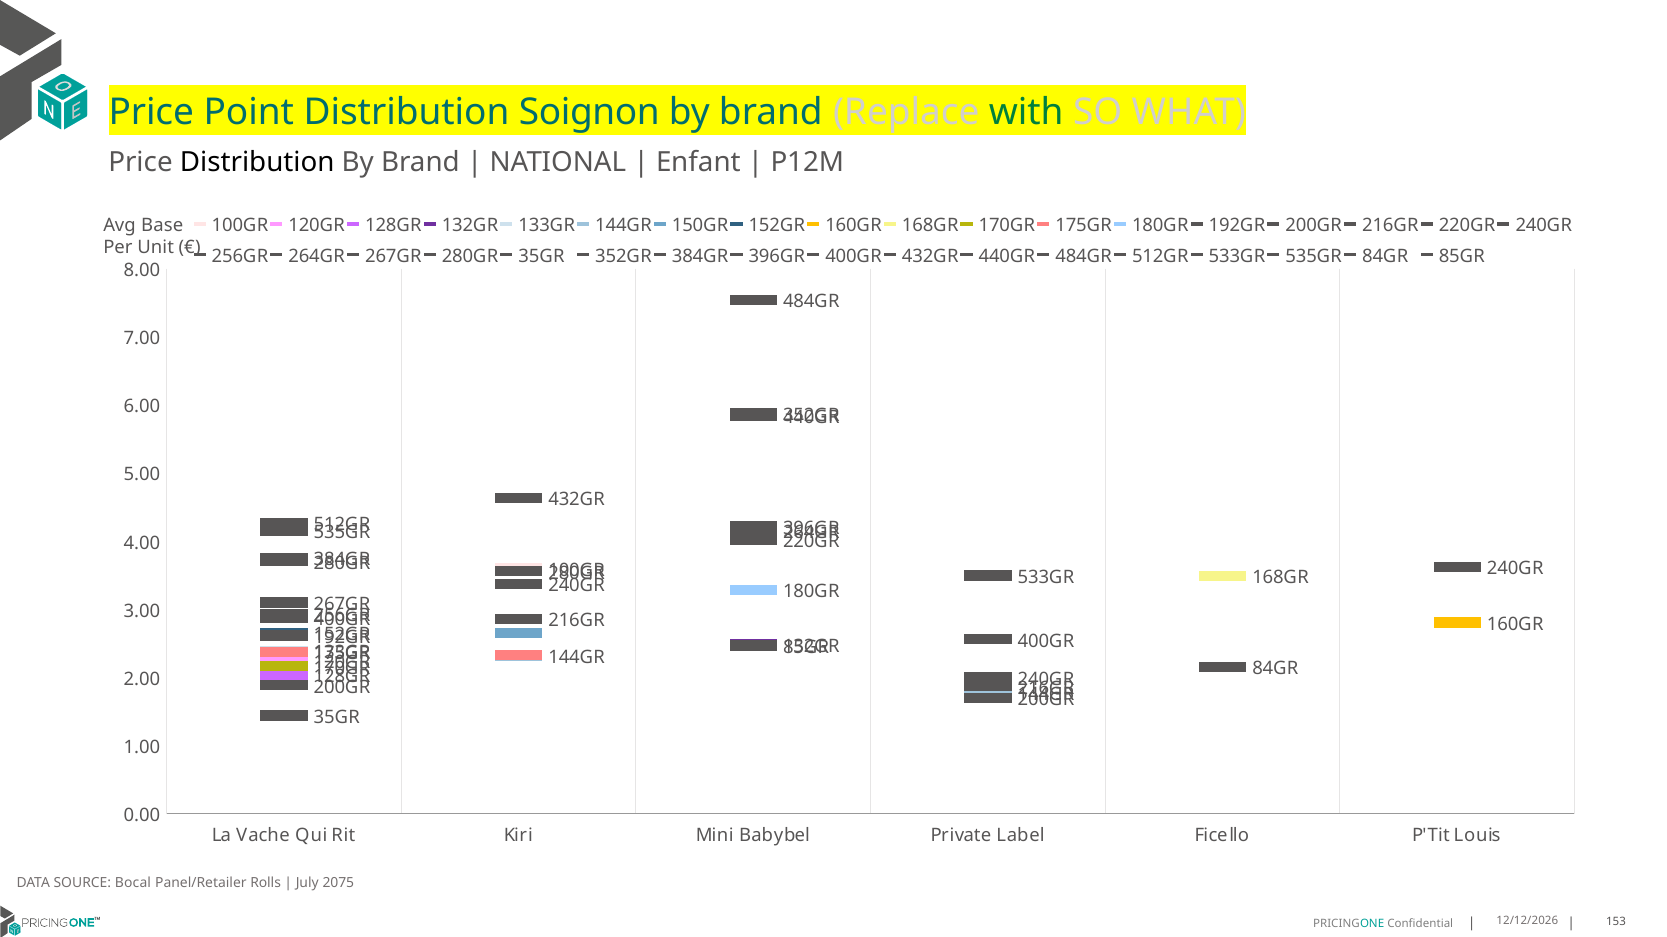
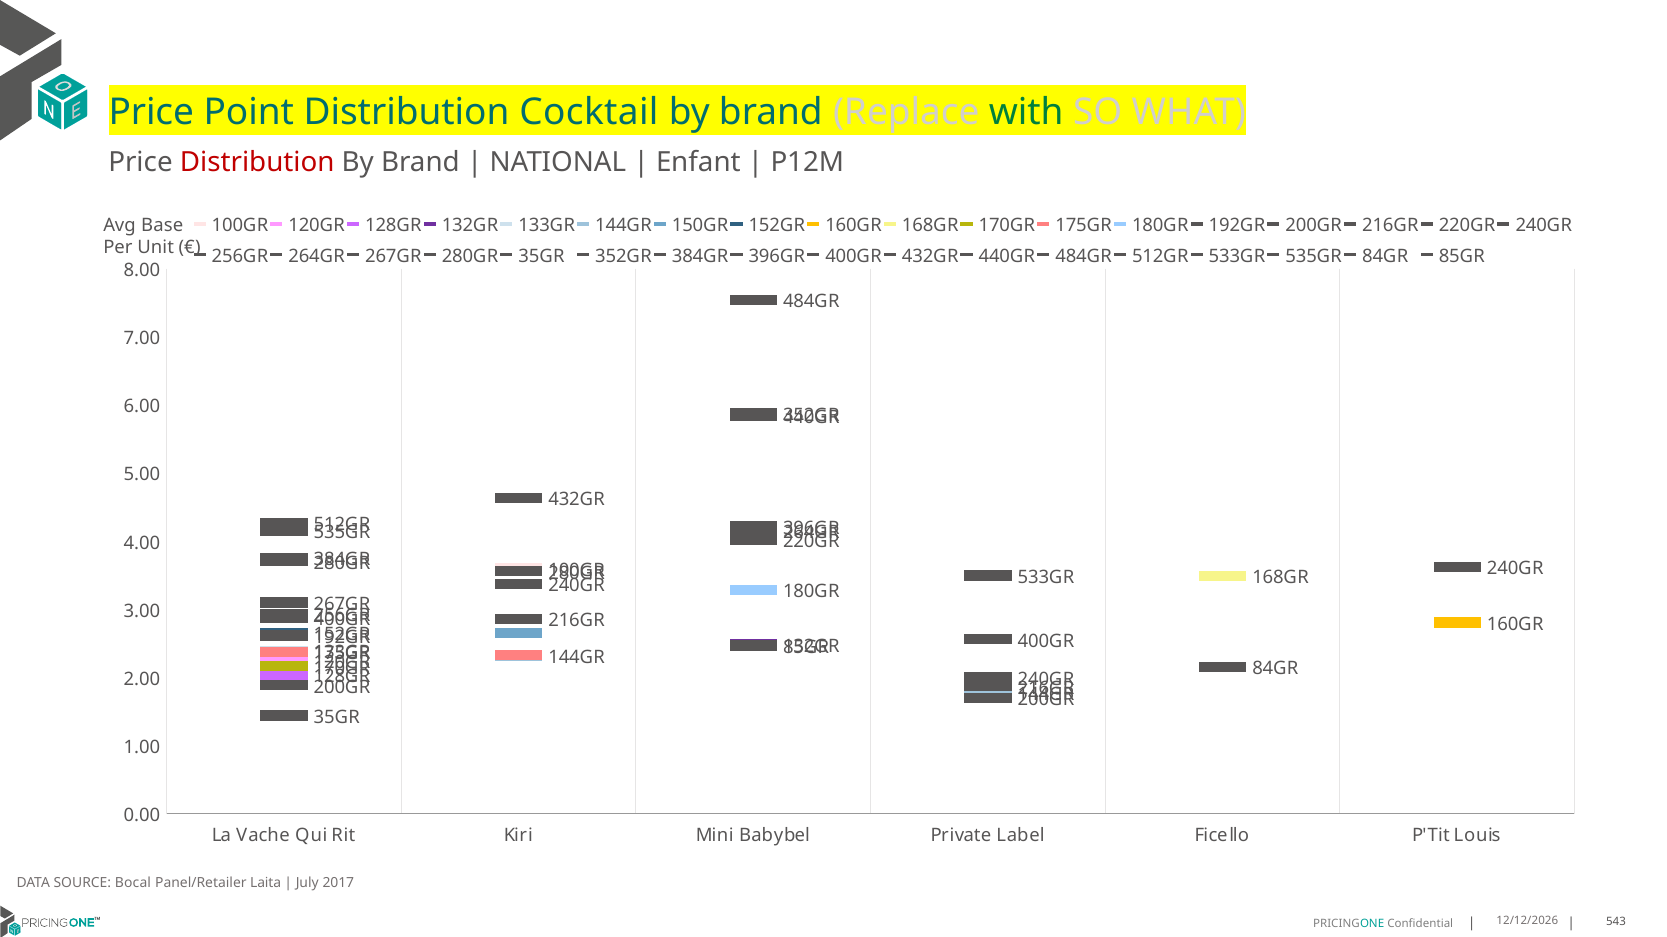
Soignon: Soignon -> Cocktail (589, 112)
Distribution colour: black -> red (257, 163)
Rolls: Rolls -> Laita (266, 883)
2075: 2075 -> 2017 (338, 883)
153: 153 -> 543 (1616, 922)
